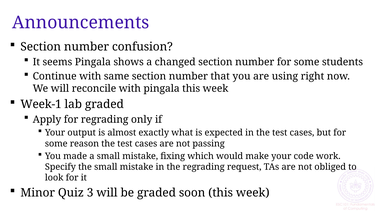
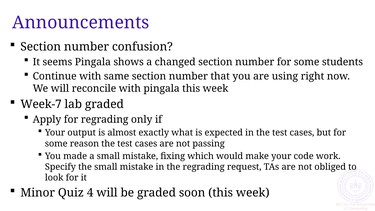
Week-1: Week-1 -> Week-7 (41, 104)
3: 3 -> 4 (90, 193)
